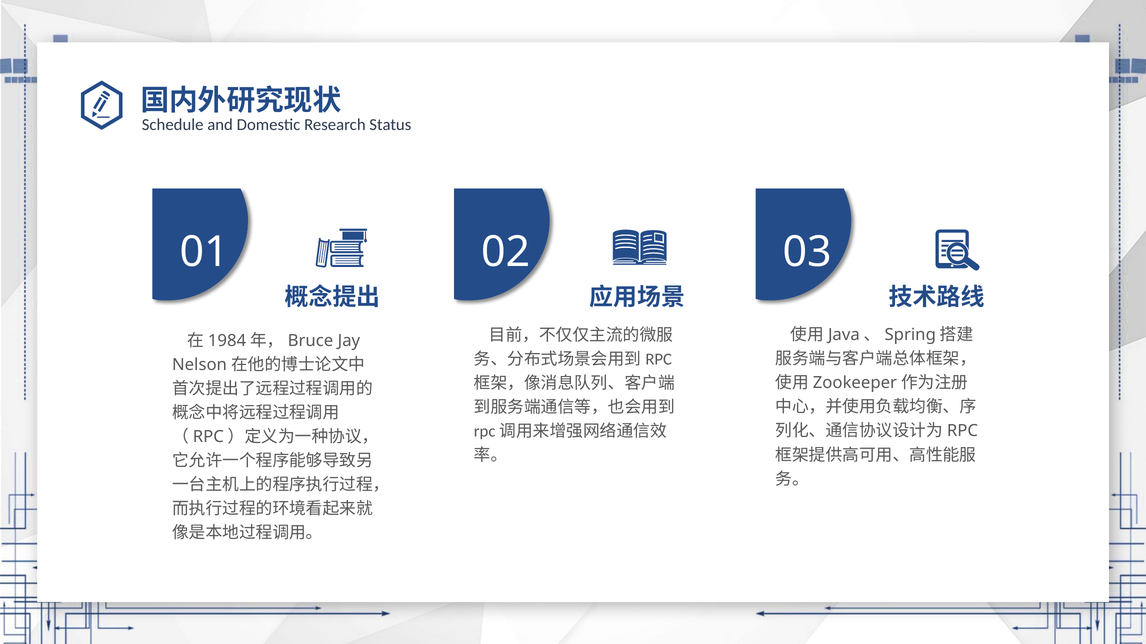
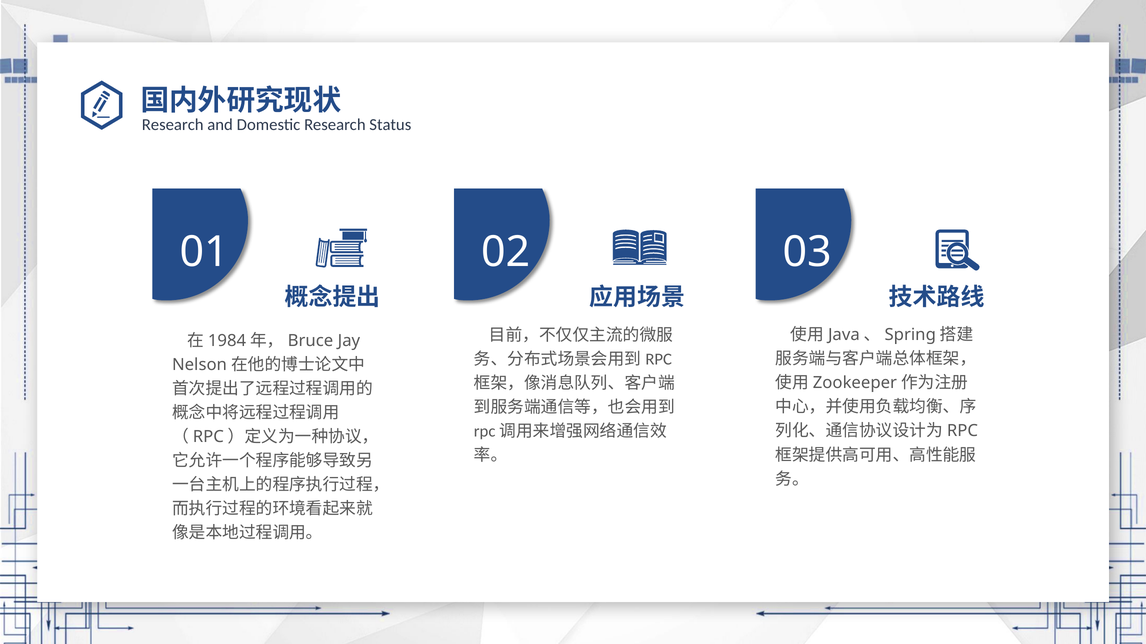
Schedule: Schedule -> Research (173, 125)
